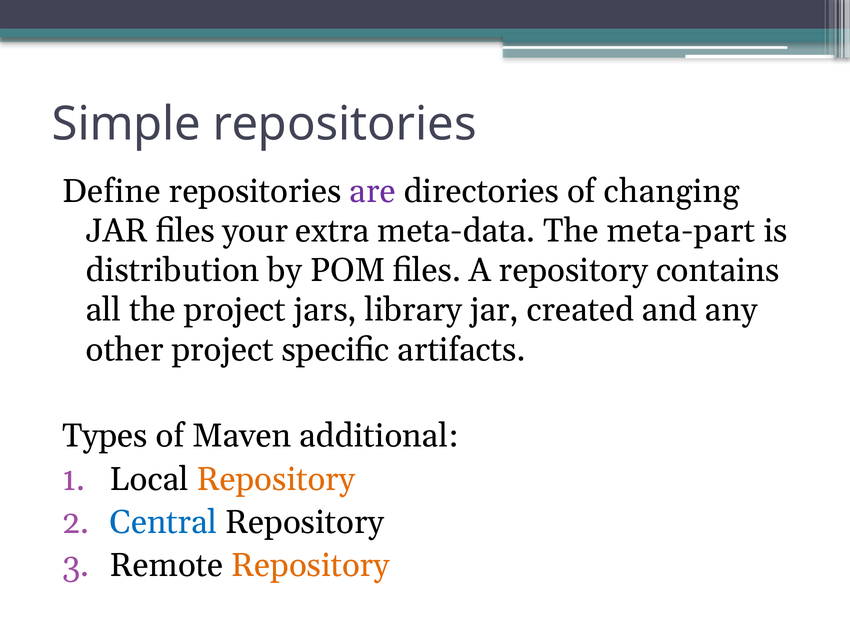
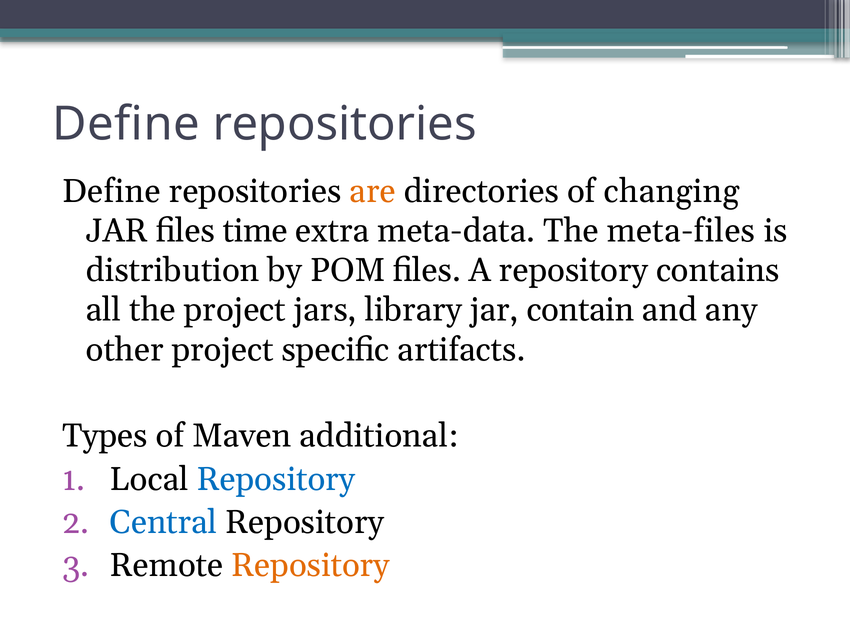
Simple: Simple -> Define (126, 124)
are colour: purple -> orange (373, 191)
your: your -> time (255, 231)
meta-part: meta-part -> meta-files (681, 231)
created: created -> contain (580, 310)
Repository colour: orange -> blue (276, 479)
